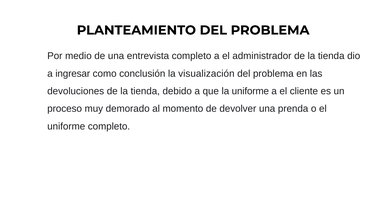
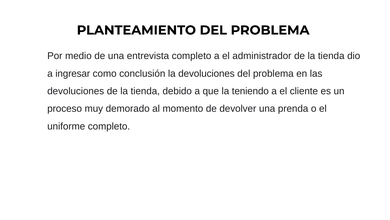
la visualización: visualización -> devoluciones (206, 73)
la uniforme: uniforme -> teniendo (250, 91)
